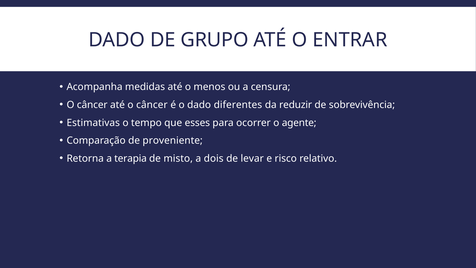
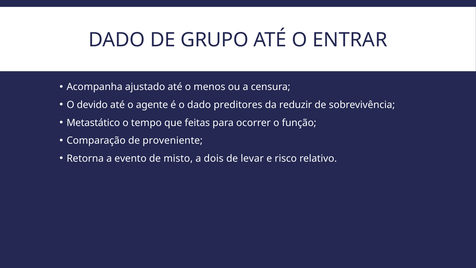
medidas: medidas -> ajustado (145, 87)
câncer: câncer -> devido (92, 105)
até o câncer: câncer -> agente (152, 105)
diferentes: diferentes -> preditores (238, 105)
Estimativas: Estimativas -> Metastático (93, 123)
esses: esses -> feitas (197, 123)
agente: agente -> função (299, 123)
terapia: terapia -> evento (130, 158)
